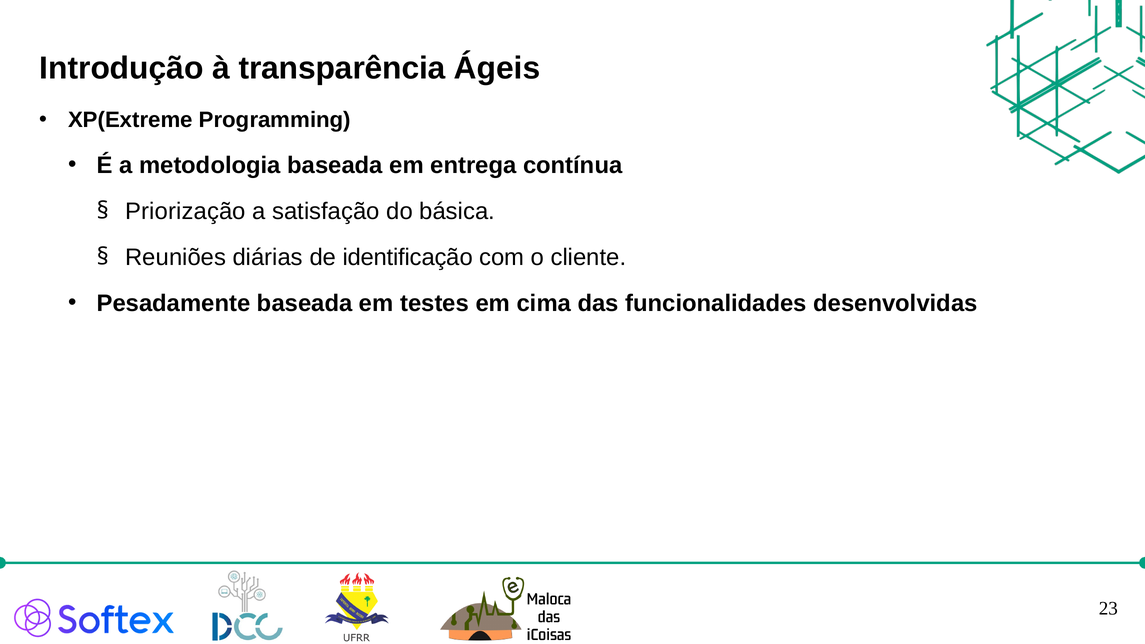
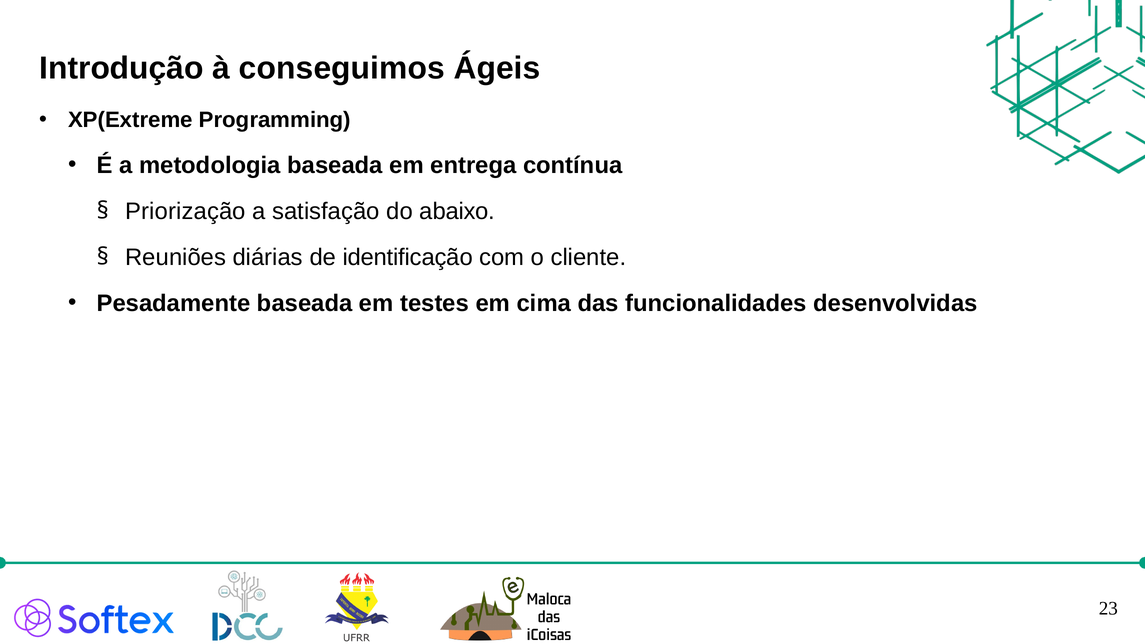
transparência: transparência -> conseguimos (342, 68)
básica: básica -> abaixo (457, 211)
